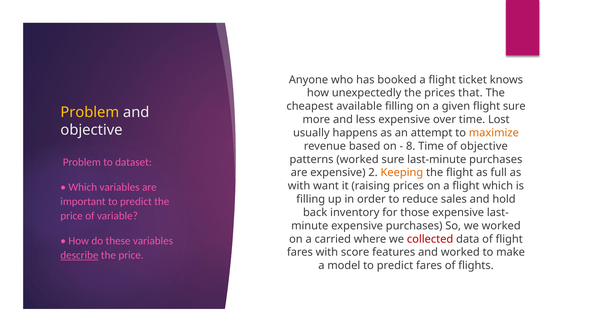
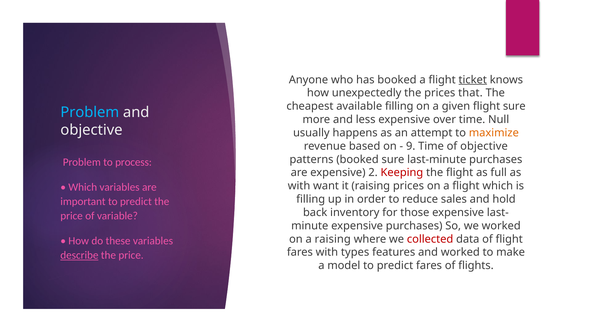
ticket underline: none -> present (473, 80)
Problem colour: yellow -> light blue (90, 113)
Lost: Lost -> Null (499, 120)
8: 8 -> 9 (411, 146)
patterns worked: worked -> booked (358, 160)
dataset: dataset -> process (134, 162)
Keeping colour: orange -> red (402, 173)
a carried: carried -> raising (333, 239)
score: score -> types (355, 253)
